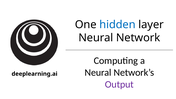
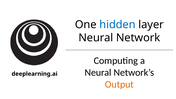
Output colour: purple -> orange (119, 84)
